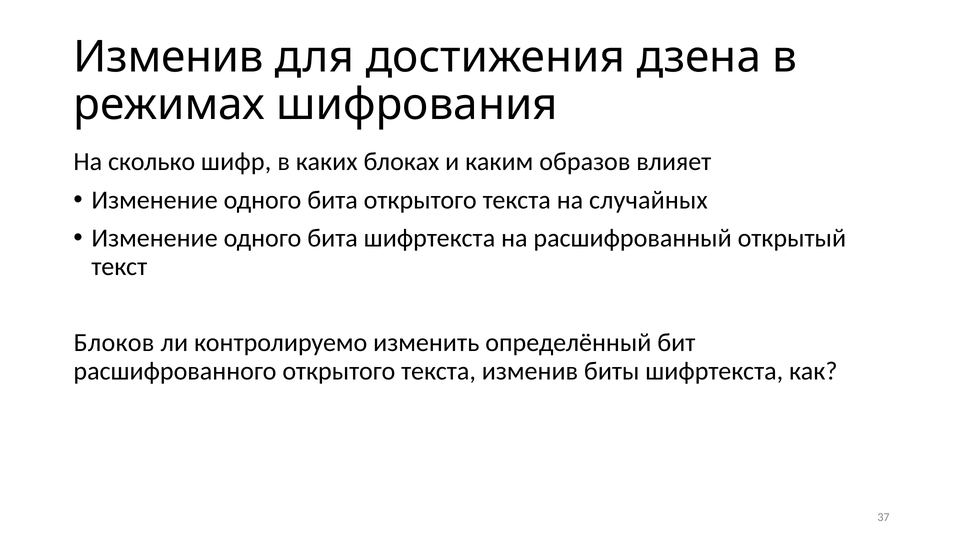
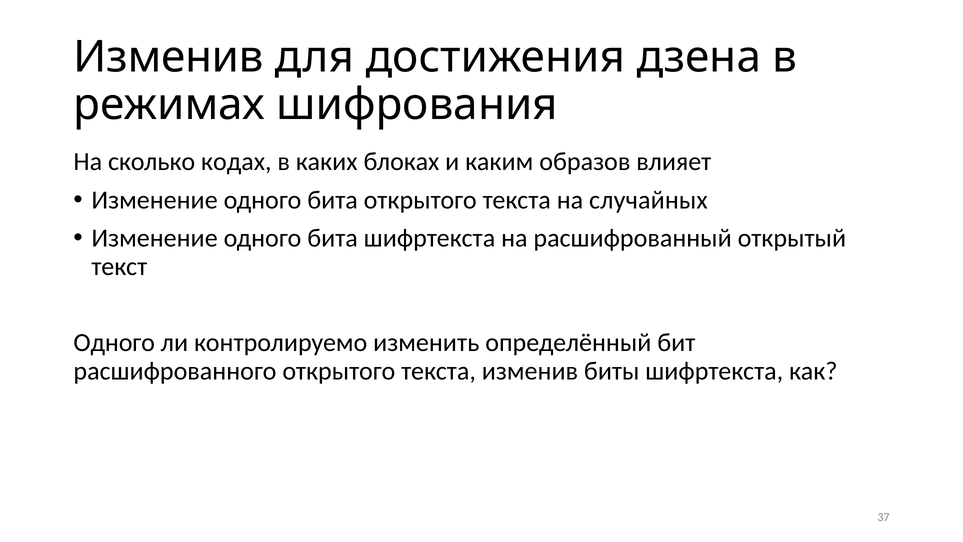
шифр: шифр -> кодах (236, 162)
Блоков: Блоков -> Одного (114, 343)
